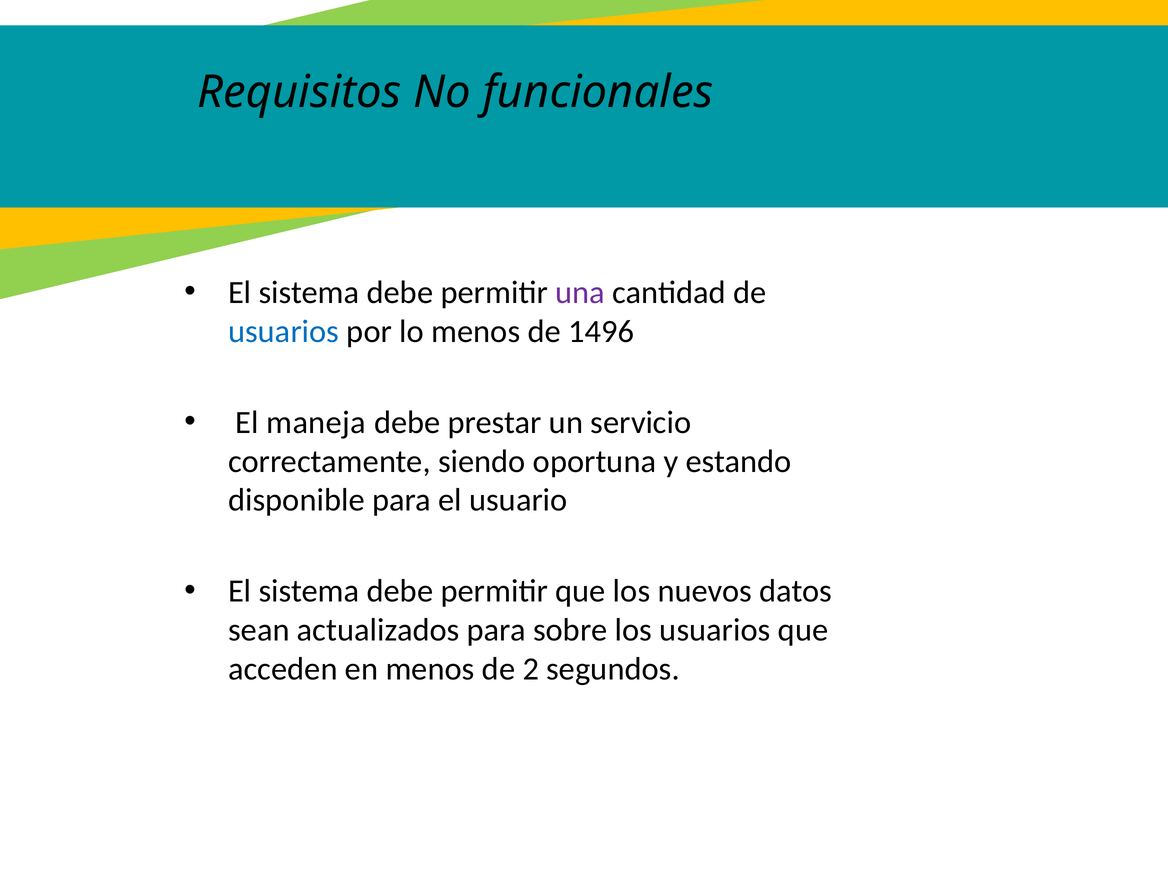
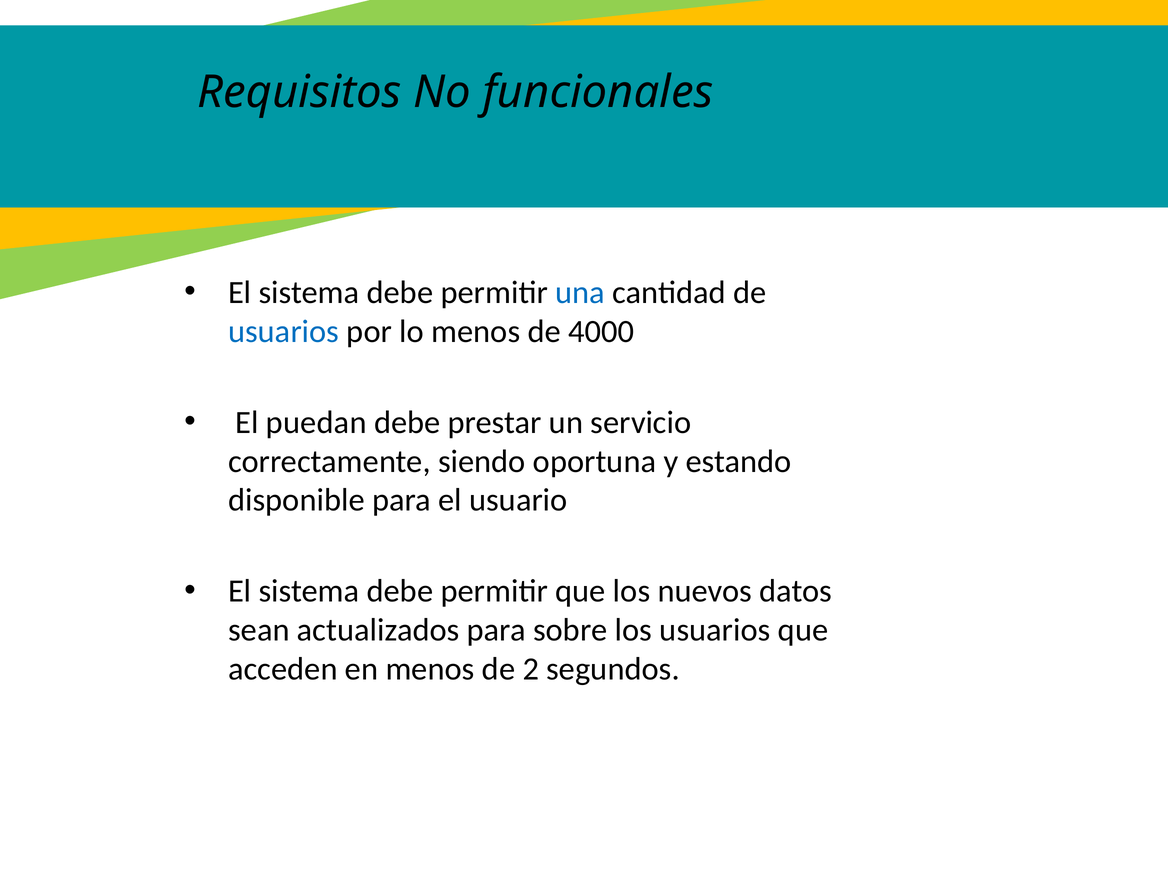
una colour: purple -> blue (580, 293)
1496: 1496 -> 4000 (601, 332)
maneja: maneja -> puedan (316, 422)
